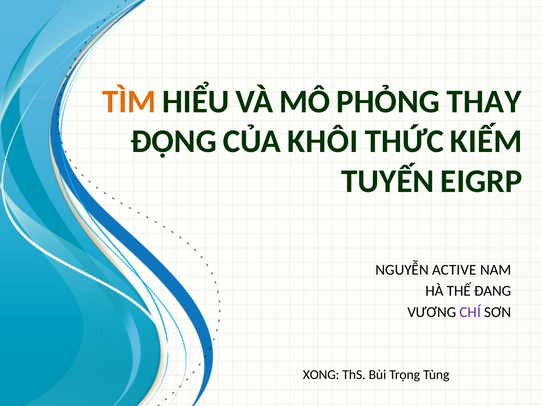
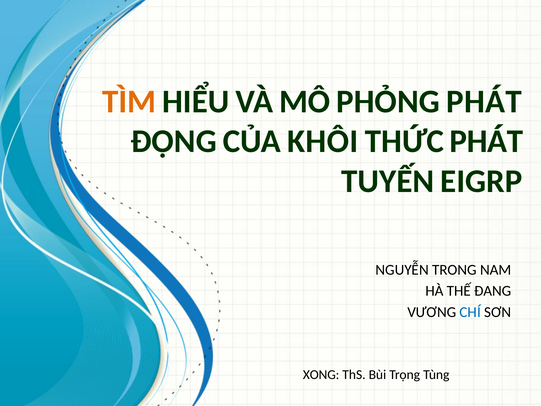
PHỎNG THAY: THAY -> PHÁT (484, 102)
THỨC KIẾM: KIẾM -> PHÁT (486, 141)
ACTIVE: ACTIVE -> TRONG (454, 270)
CHÍ colour: purple -> blue (470, 312)
